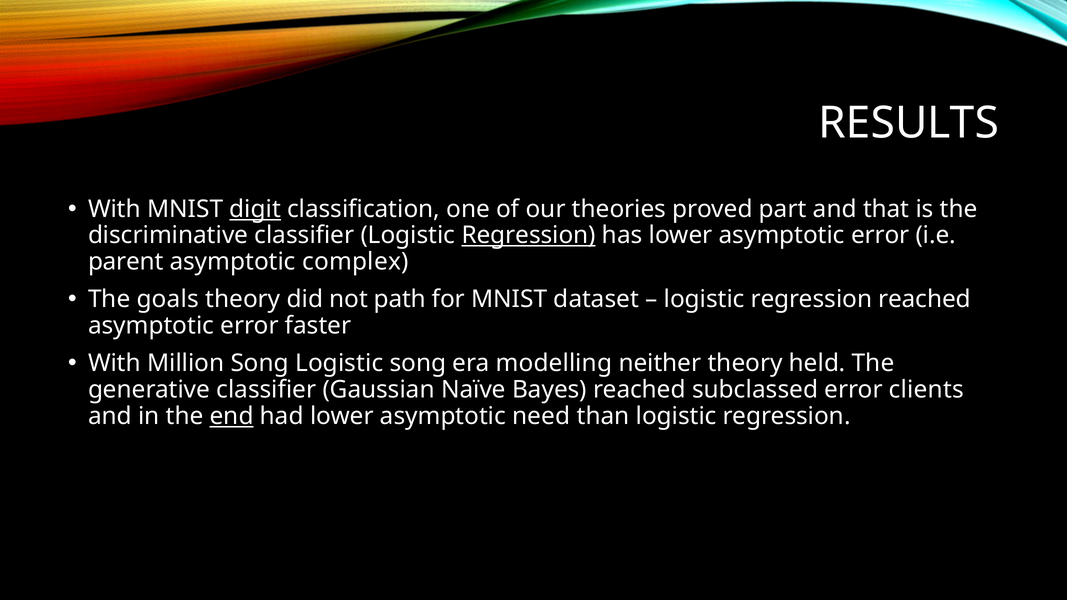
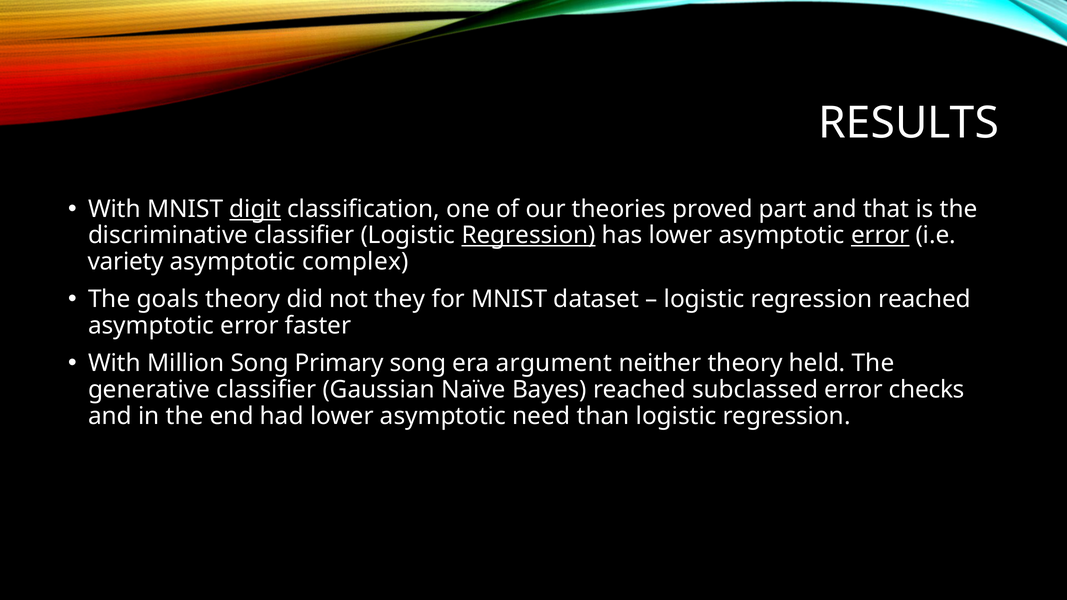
error underline: none -> present (880, 236)
parent: parent -> variety (126, 262)
path: path -> they (400, 299)
Song Logistic: Logistic -> Primary (339, 363)
modelling: modelling -> argument (554, 363)
clients: clients -> checks (927, 390)
end underline: present -> none (232, 416)
